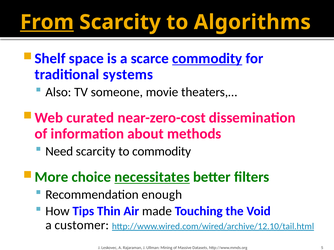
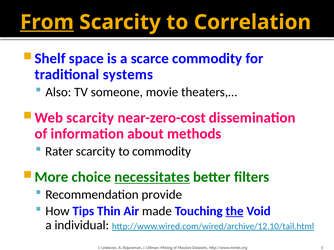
Algorithms: Algorithms -> Correlation (252, 22)
commodity underline: present -> none (207, 59)
curated: curated -> scarcity (90, 118)
Need: Need -> Rater (59, 152)
enough: enough -> provide (162, 195)
the underline: none -> present (235, 212)
customer: customer -> individual (82, 226)
